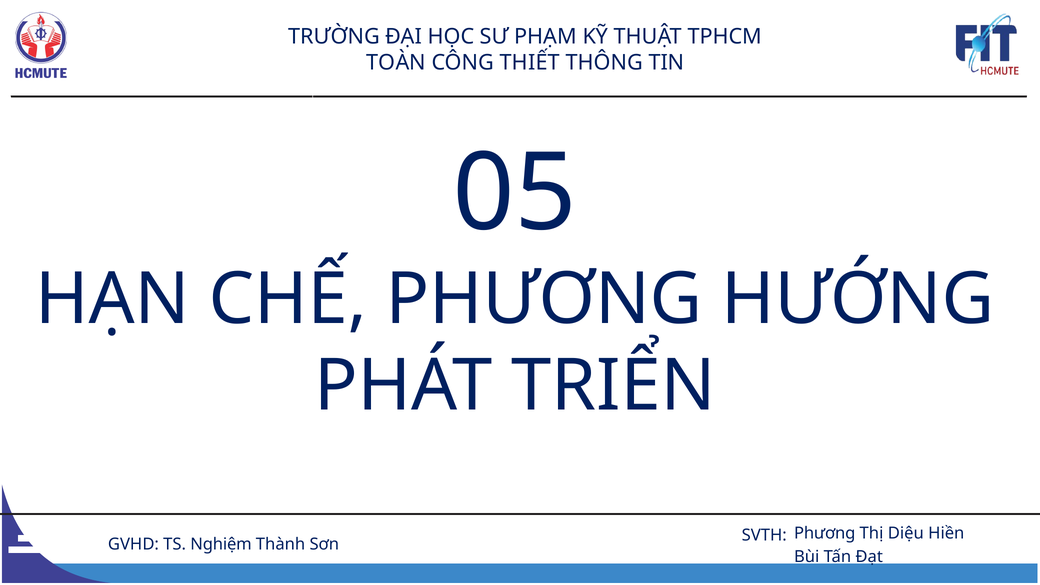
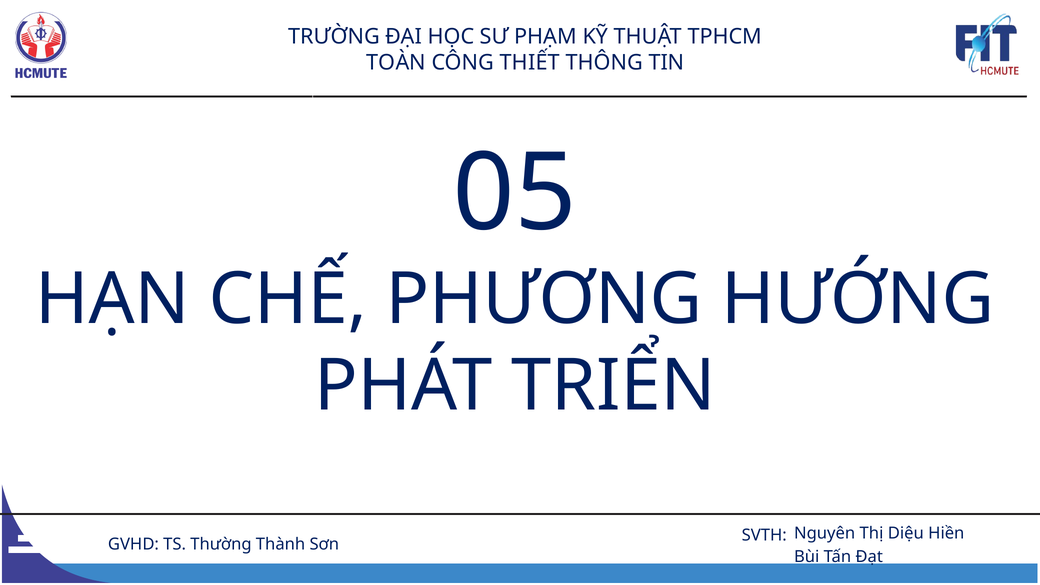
Phương: Phương -> Nguyên (825, 534)
Nghiệm: Nghiệm -> Thường (221, 544)
